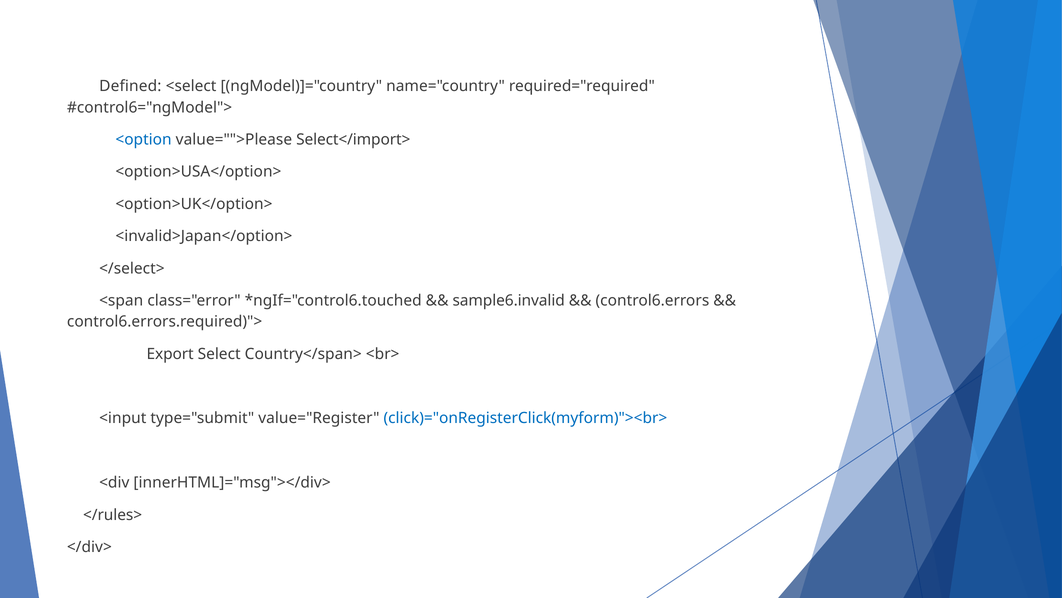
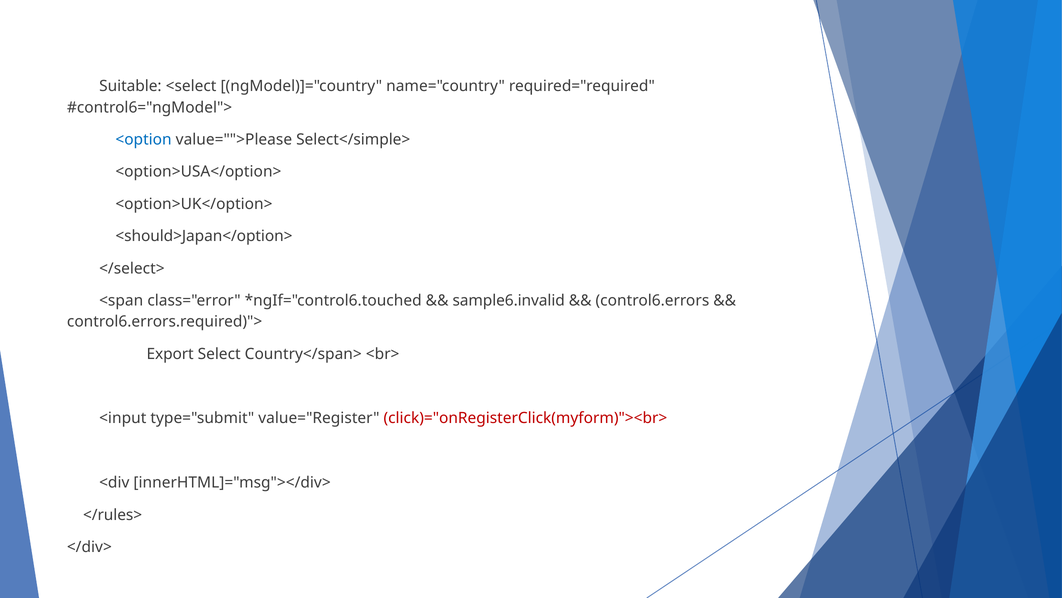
Defined: Defined -> Suitable (130, 86)
Select</import>: Select</import> -> Select</simple> (353, 139)
<invalid>Japan</option>: <invalid>Japan</option> -> <should>Japan</option> (204, 236)
click)="onRegisterClick(myform)"><br> colour: blue -> red (525, 418)
